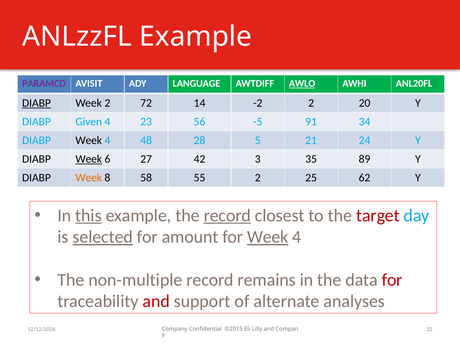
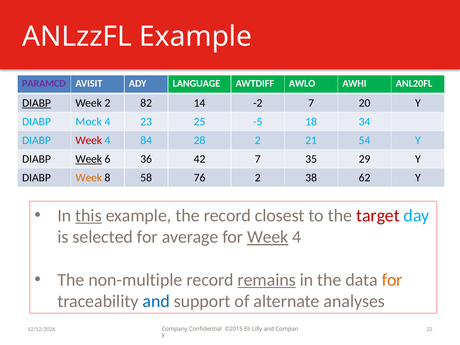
AWLO underline: present -> none (302, 84)
72: 72 -> 82 (146, 103)
-2 2: 2 -> 7 (311, 103)
Given: Given -> Mock (89, 122)
56: 56 -> 25 (200, 122)
91: 91 -> 18 (311, 122)
Week colour: black -> red (89, 140)
48: 48 -> 84 (146, 140)
28 5: 5 -> 2 (258, 140)
24: 24 -> 54 (365, 140)
27: 27 -> 36 (146, 159)
42 3: 3 -> 7 (258, 159)
89: 89 -> 29 (365, 159)
55: 55 -> 76 (200, 178)
25: 25 -> 38 (311, 178)
record underline: present -> none (227, 215)
selected underline: present -> none (103, 237)
amount: amount -> average (190, 237)
remains underline: none -> present (267, 280)
for colour: red -> orange (392, 280)
and colour: red -> blue (156, 301)
